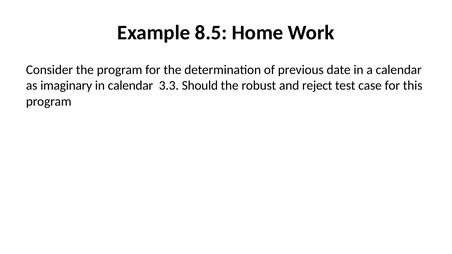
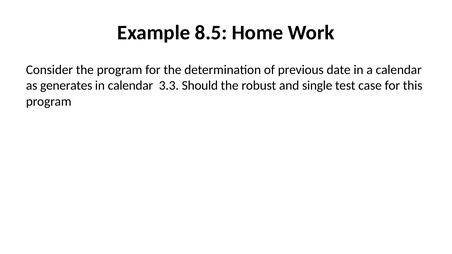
imaginary: imaginary -> generates (66, 86)
reject: reject -> single (317, 86)
